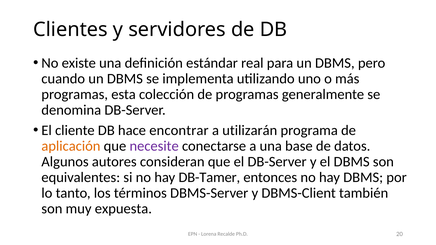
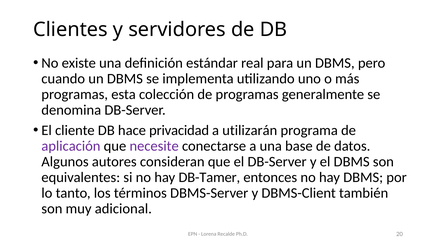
encontrar: encontrar -> privacidad (179, 130)
aplicación colour: orange -> purple (71, 146)
expuesta: expuesta -> adicional (123, 209)
